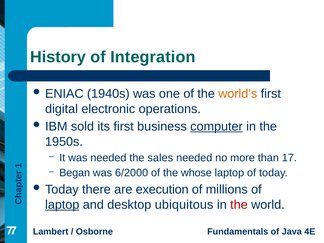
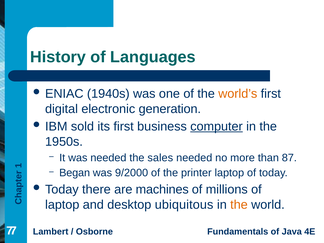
Integration: Integration -> Languages (153, 57)
operations: operations -> generation (170, 109)
17: 17 -> 87 (289, 158)
6/2000: 6/2000 -> 9/2000 (132, 173)
whose: whose -> printer (196, 173)
execution: execution -> machines (162, 190)
laptop underline: present -> none (62, 205)
the colour: red -> orange (239, 205)
